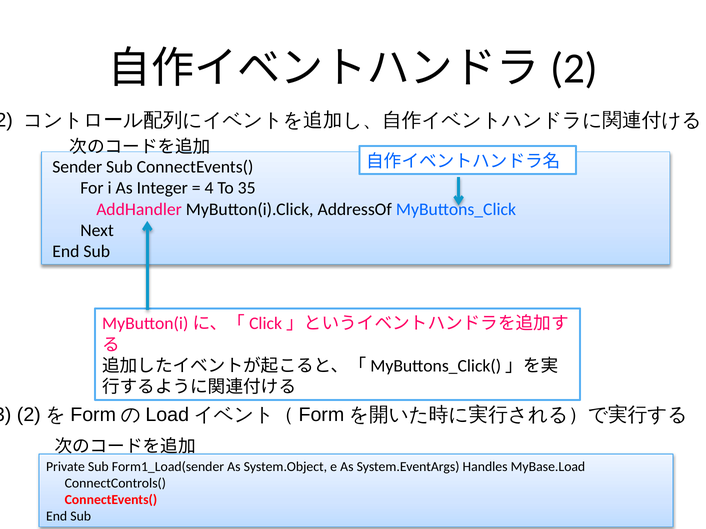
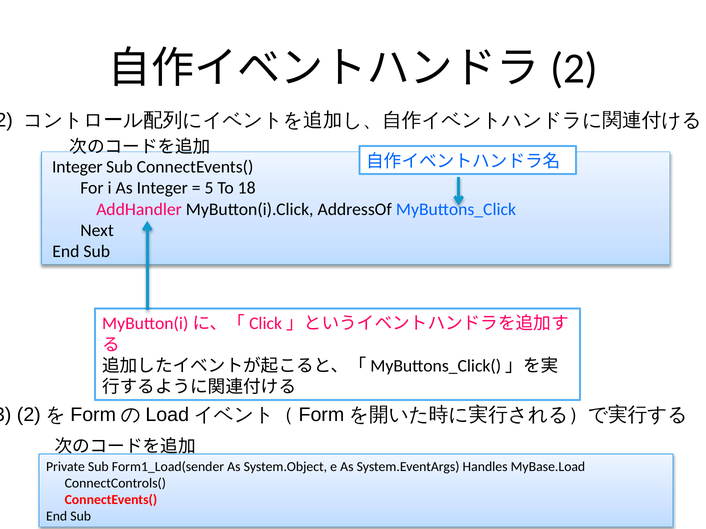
Sender: Sender -> Integer (77, 167)
4: 4 -> 5 (209, 188)
35: 35 -> 18 (247, 188)
